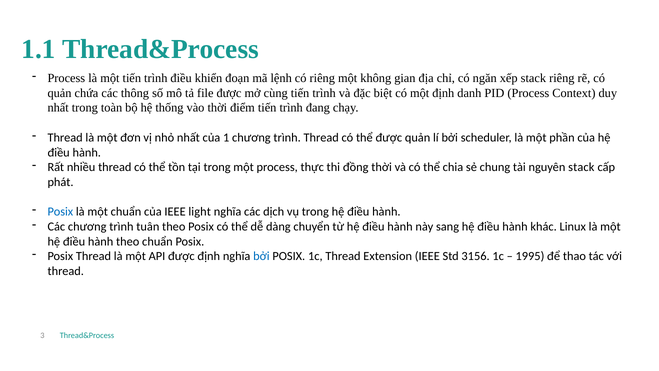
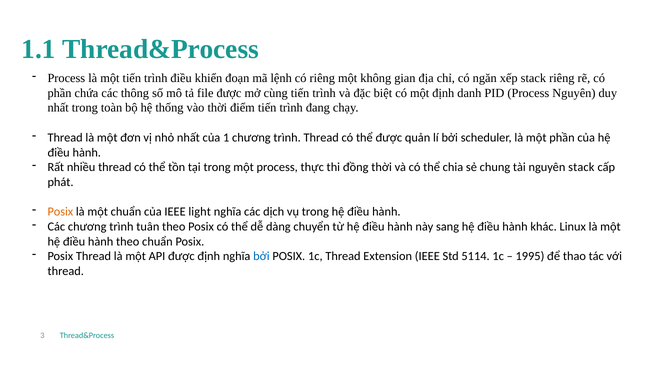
quản: quản -> phần (59, 93)
Process Context: Context -> Nguyên (574, 93)
Posix colour: blue -> orange (60, 212)
3156: 3156 -> 5114 (476, 256)
